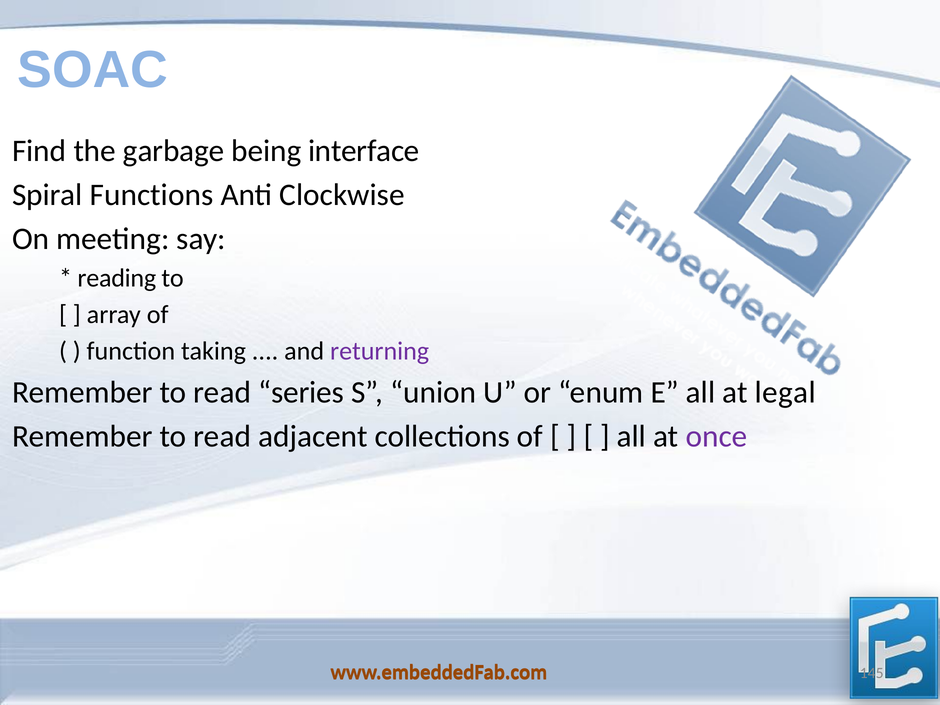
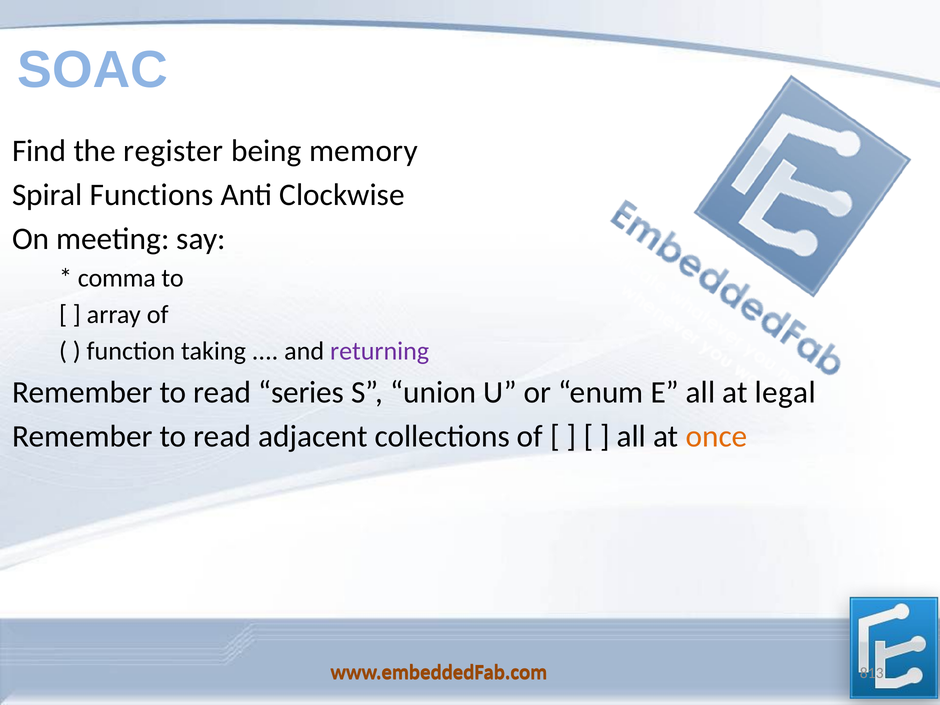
garbage: garbage -> register (173, 151)
interface: interface -> memory (363, 151)
reading: reading -> comma (117, 278)
once colour: purple -> orange (716, 436)
145: 145 -> 813 (872, 673)
